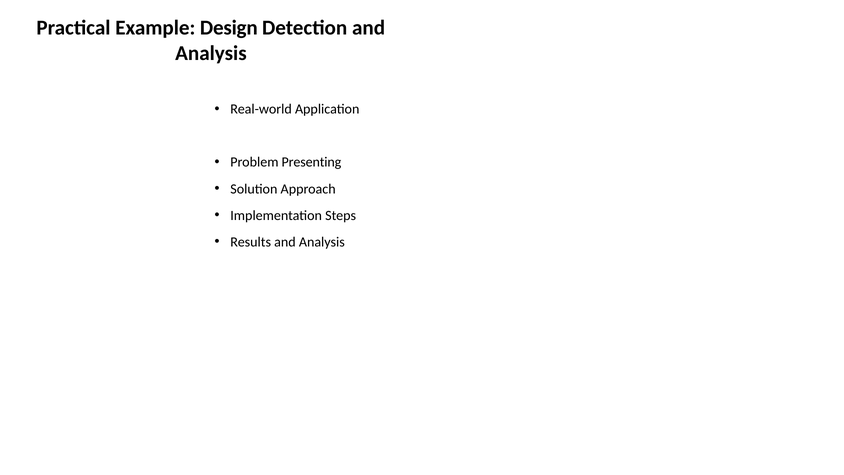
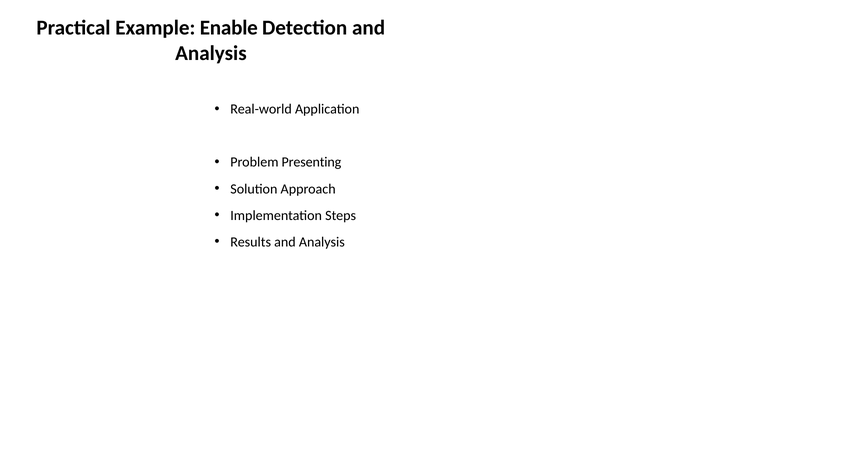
Design: Design -> Enable (229, 28)
